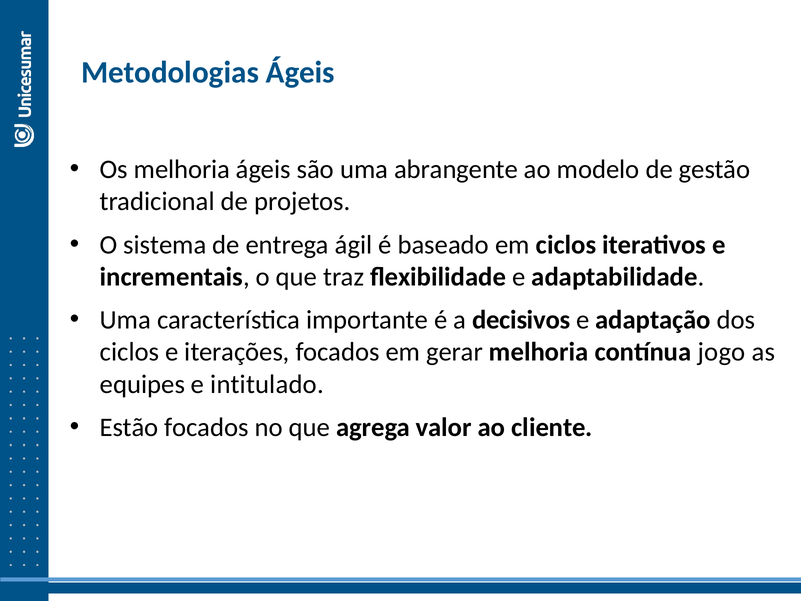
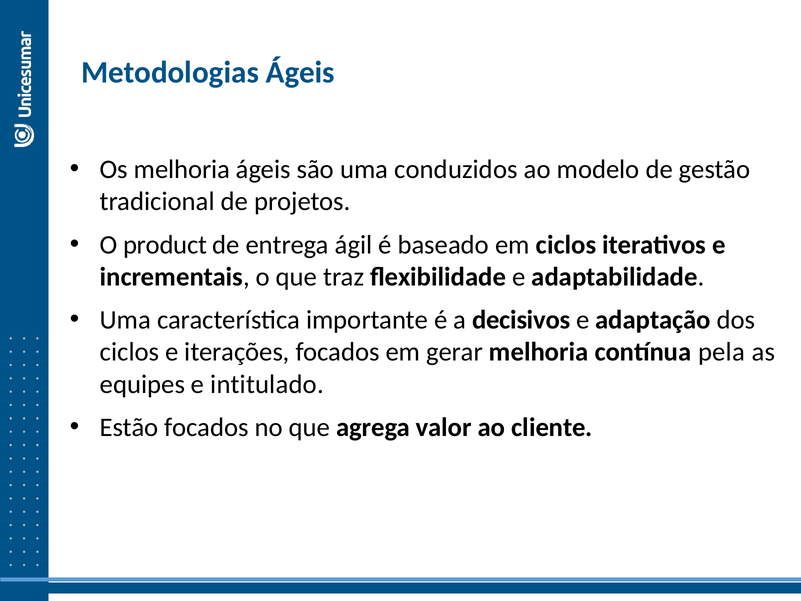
abrangente: abrangente -> conduzidos (456, 170)
sistema: sistema -> product (165, 245)
jogo: jogo -> pela (722, 352)
